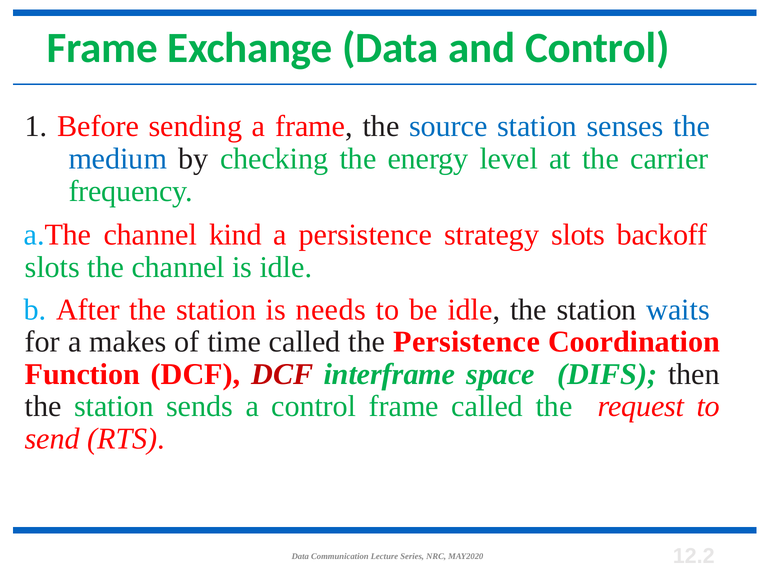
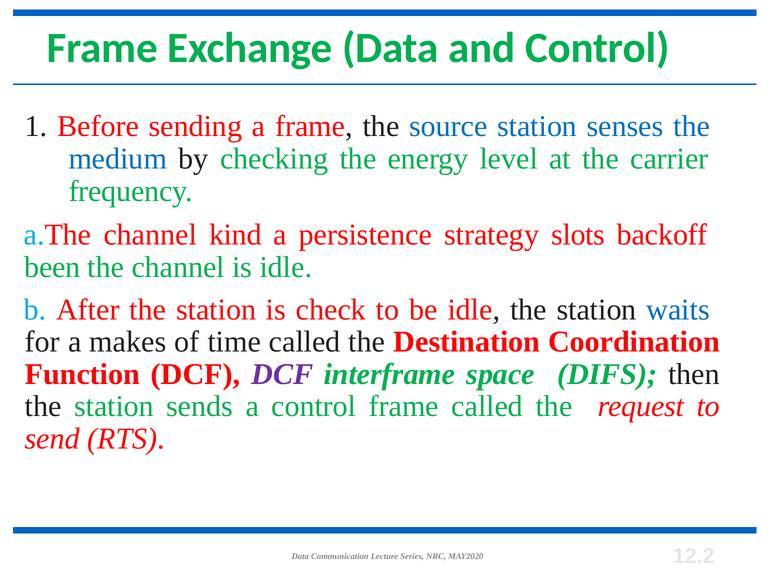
slots: slots -> been (52, 267)
needs: needs -> check (331, 310)
the Persistence: Persistence -> Destination (467, 342)
DCF colour: red -> purple (282, 374)
